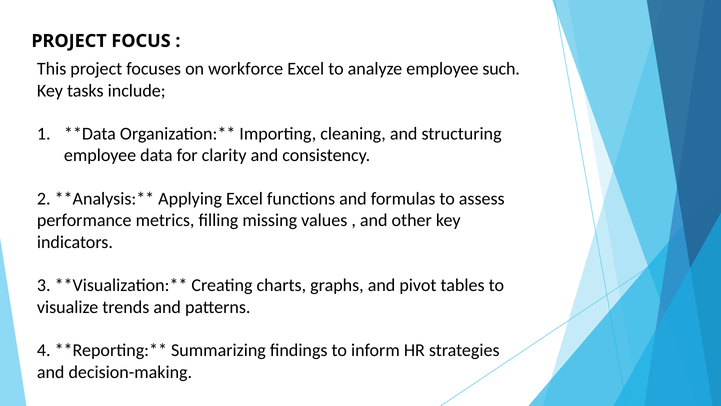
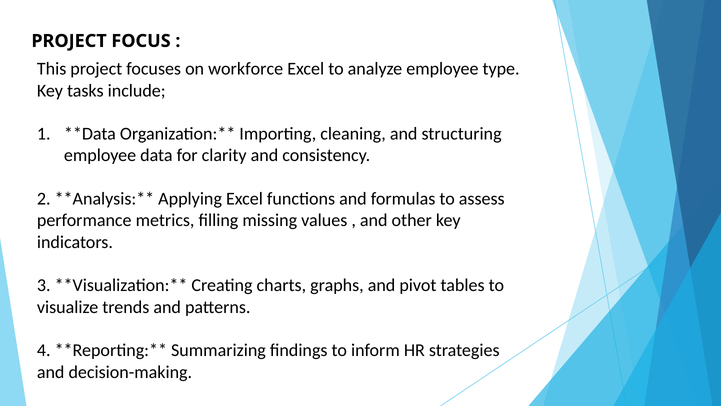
such: such -> type (501, 69)
